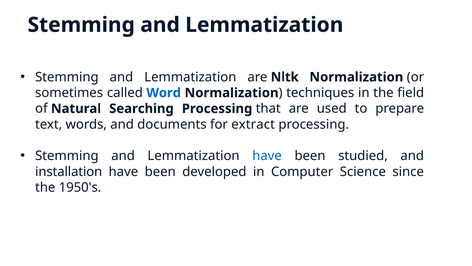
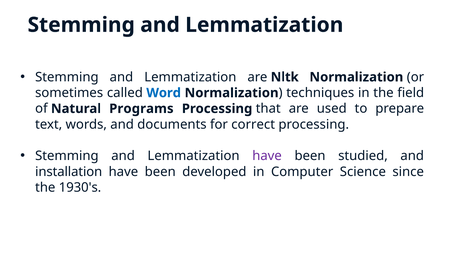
Searching: Searching -> Programs (141, 108)
extract: extract -> correct (253, 124)
have colour: blue -> purple (267, 156)
1950's: 1950's -> 1930's (80, 187)
